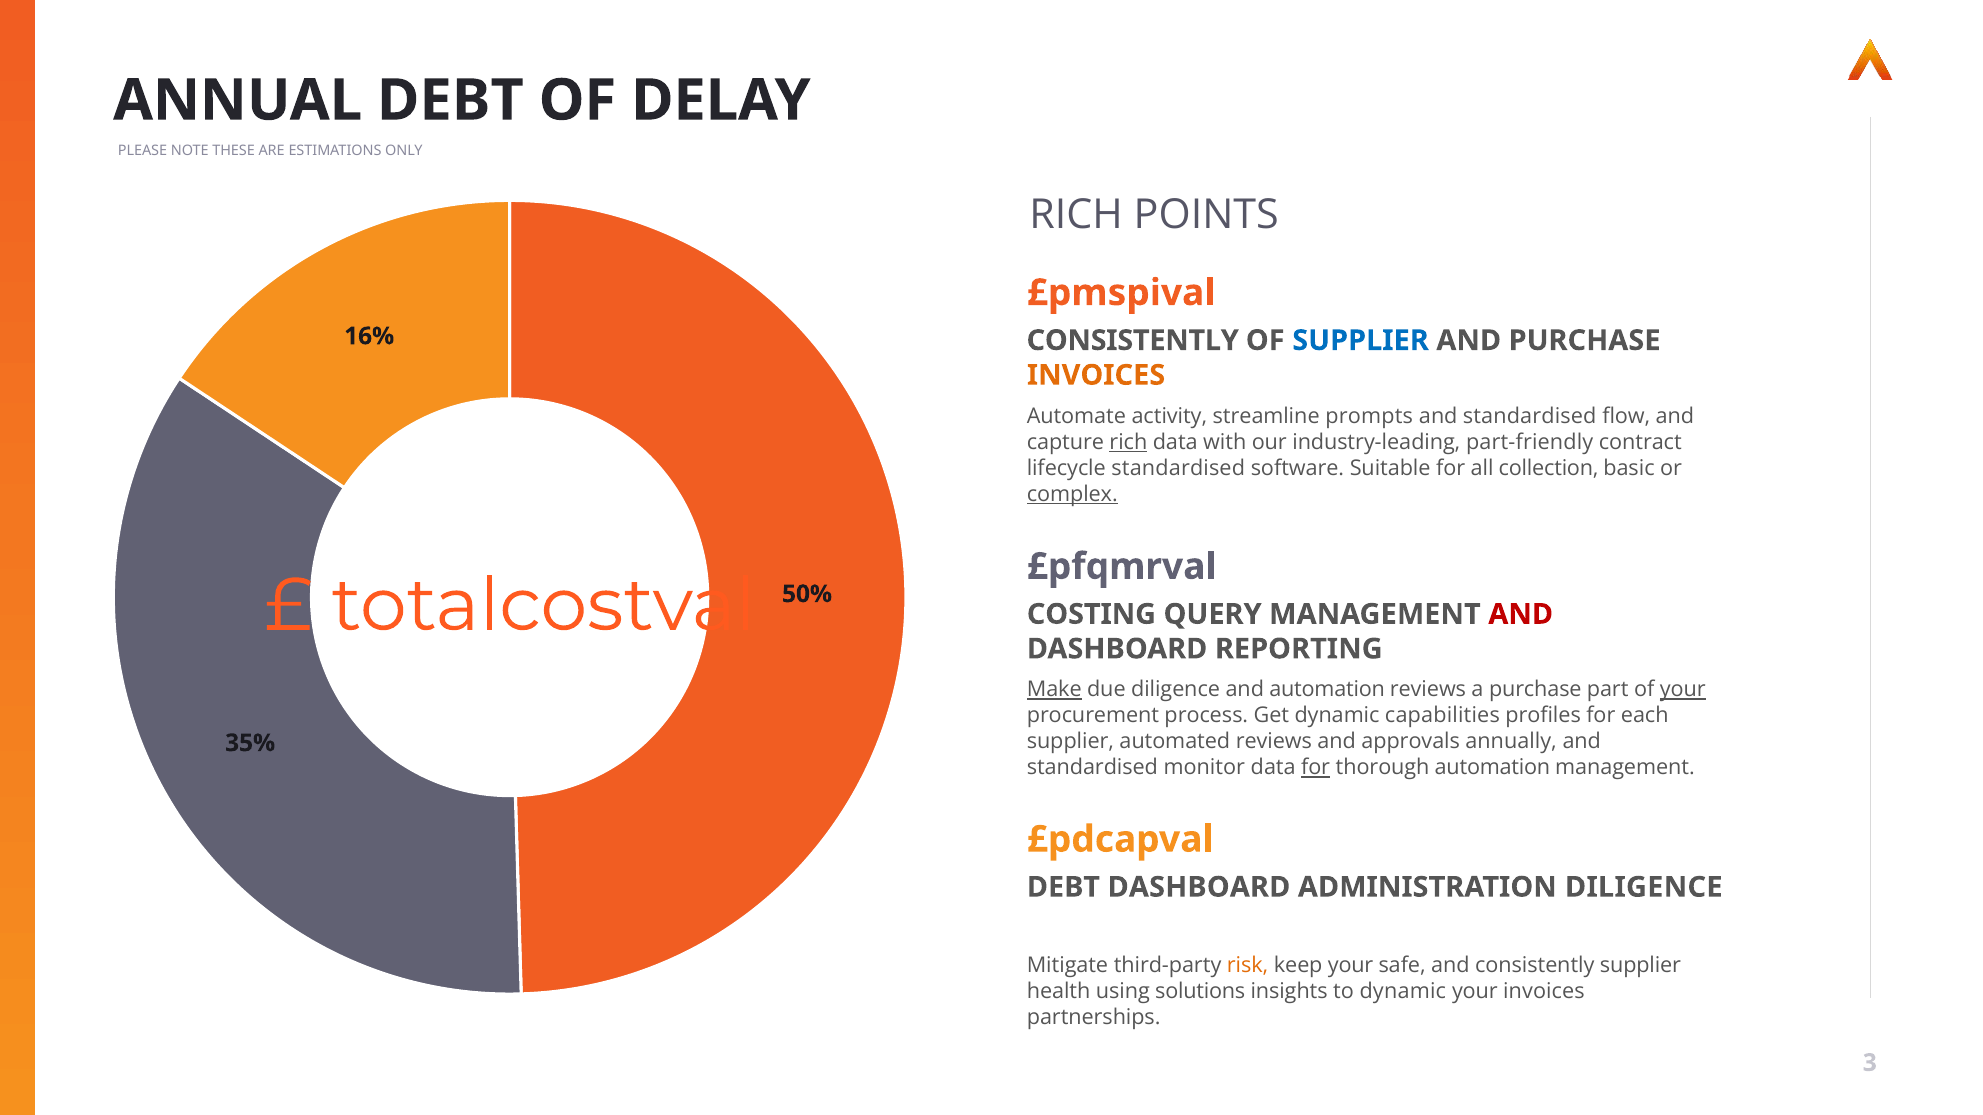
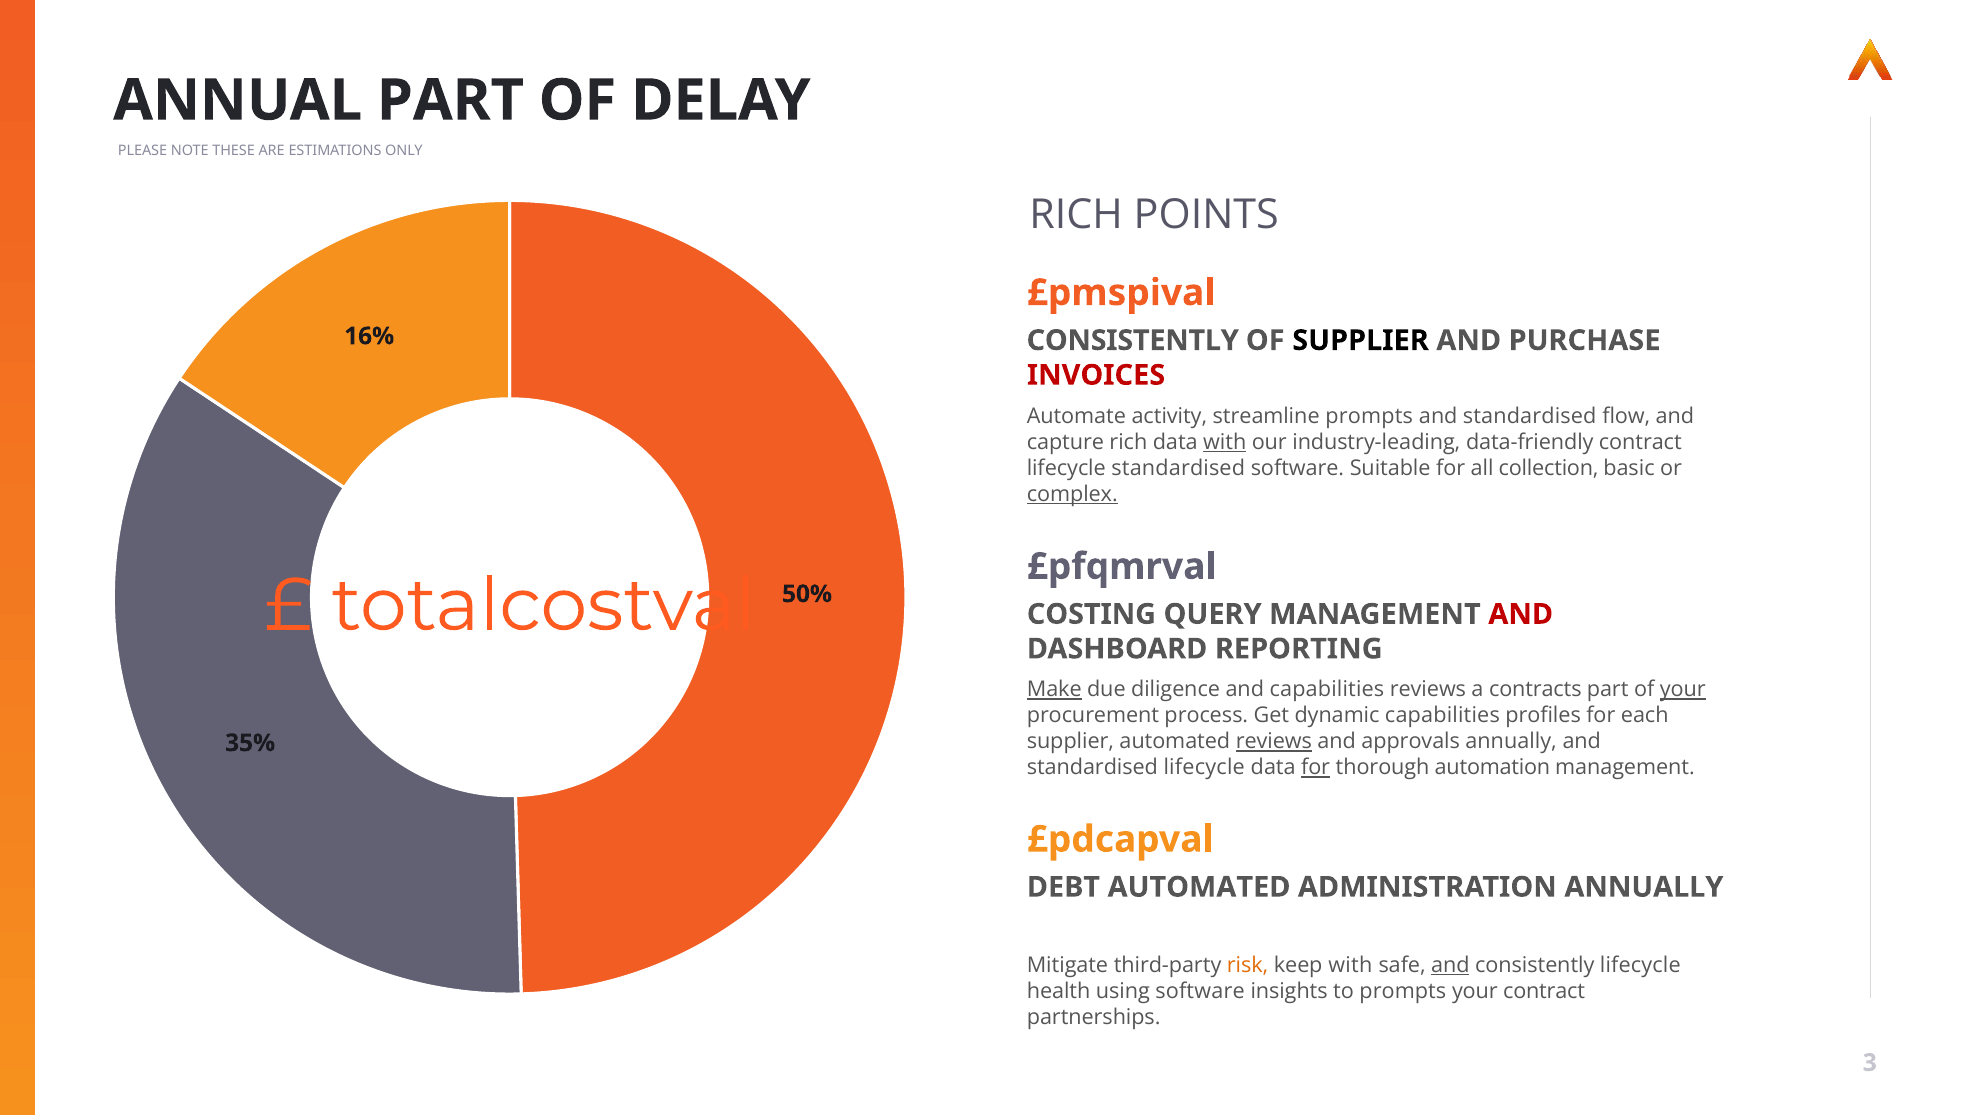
ANNUAL DEBT: DEBT -> PART (450, 101)
SUPPLIER colour: blue -> black (1361, 341)
INVOICES colour: orange -> red (1096, 375)
rich underline: present -> none (1128, 442)
with underline: none -> present (1225, 442)
part-friendly: part-friendly -> data-friendly (1530, 442)
and automation: automation -> capabilities (1327, 690)
a purchase: purchase -> contracts (1535, 690)
reviews underline: none -> present (1274, 742)
standardised monitor: monitor -> lifecycle (1204, 768)
DEBT DASHBOARD: DASHBOARD -> AUTOMATED (1199, 887)
ADMINISTRATION DILIGENCE: DILIGENCE -> ANNUALLY (1644, 887)
keep your: your -> with (1350, 965)
and underline: none -> present (1450, 965)
consistently supplier: supplier -> lifecycle (1640, 965)
using solutions: solutions -> software (1200, 991)
to dynamic: dynamic -> prompts (1403, 991)
your invoices: invoices -> contract (1544, 991)
